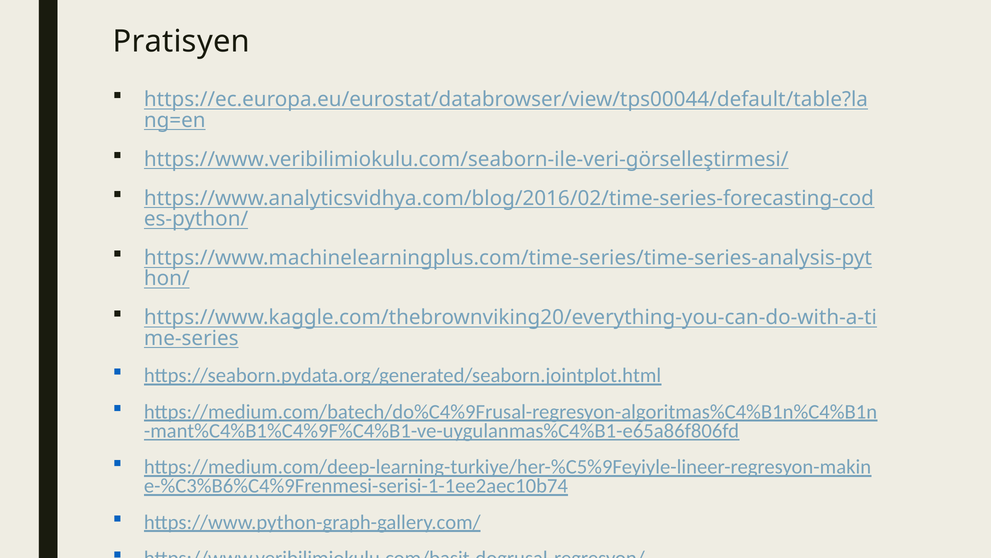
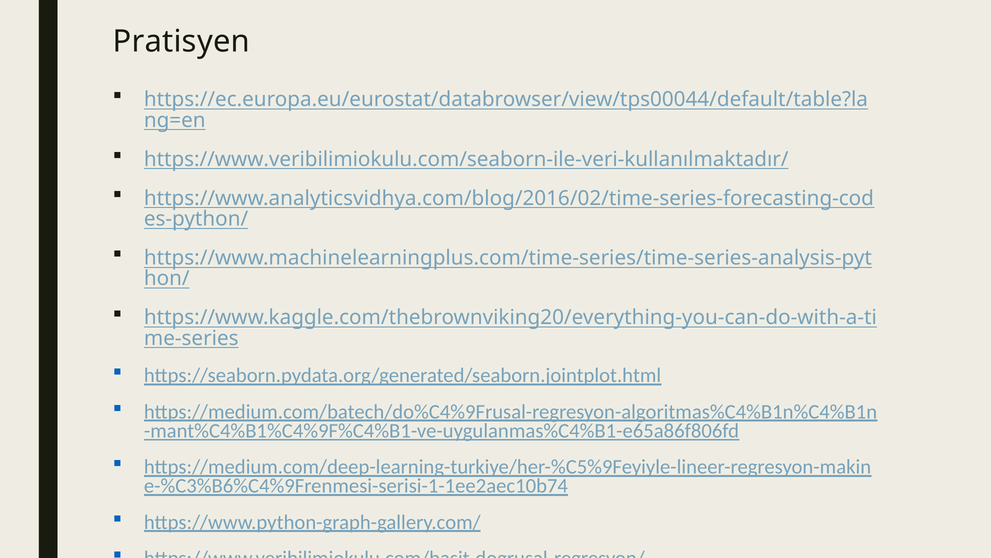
https://www.veribilimiokulu.com/seaborn-ile-veri-görselleştirmesi/: https://www.veribilimiokulu.com/seaborn-ile-veri-görselleştirmesi/ -> https://www.veribilimiokulu.com/seaborn-ile-veri-kullanılmaktadır/ (466, 159)
